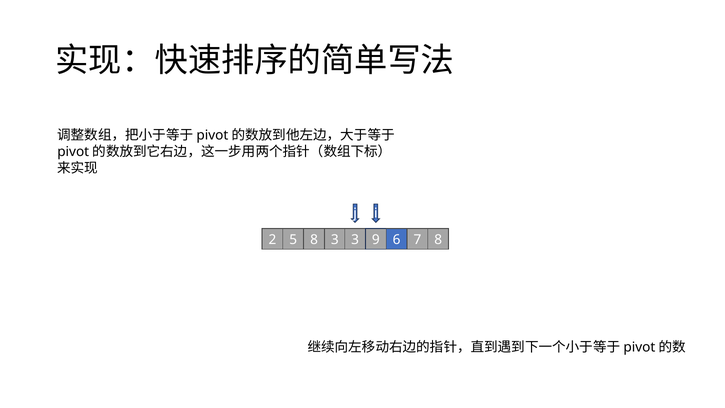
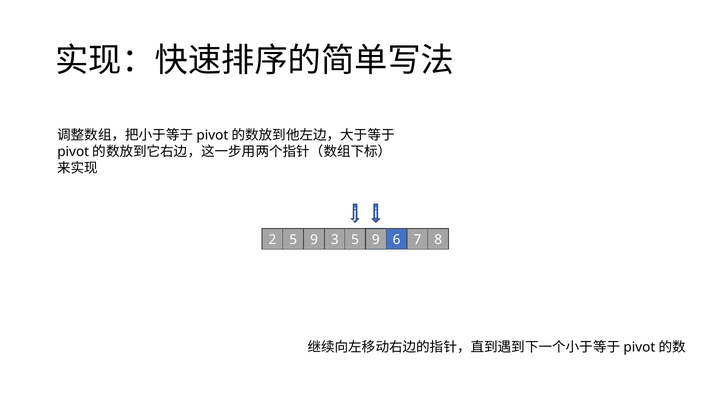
2 5 8: 8 -> 9 (314, 240)
3 3: 3 -> 5 (355, 240)
